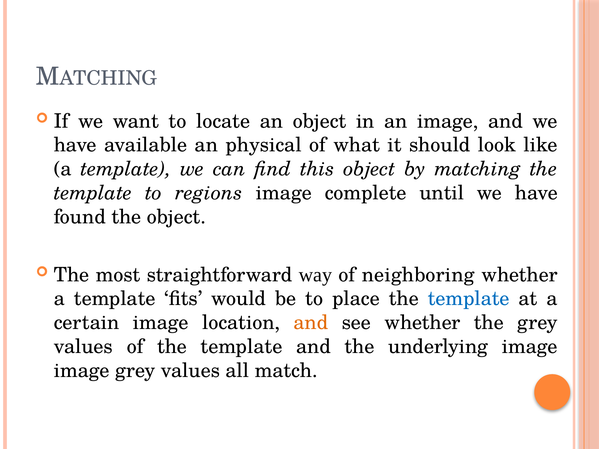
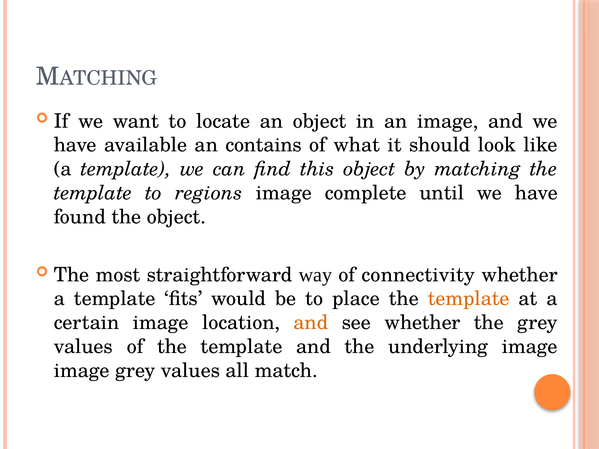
physical: physical -> contains (264, 145)
neighboring: neighboring -> connectivity (418, 275)
template colour: blue -> orange (469, 299)
